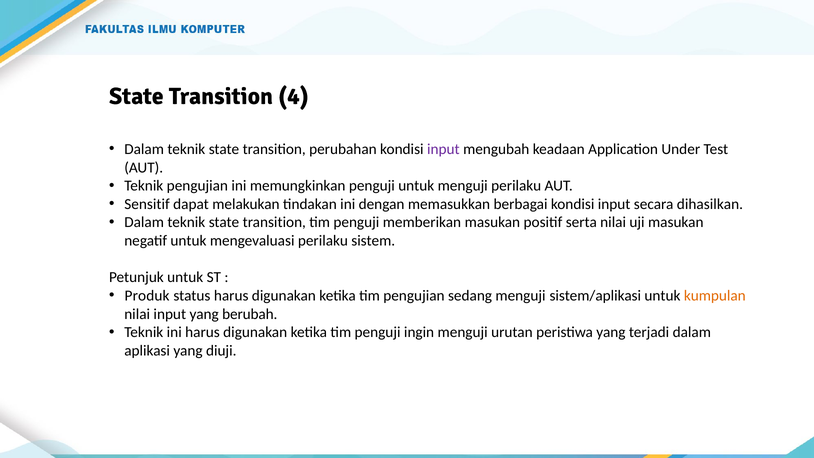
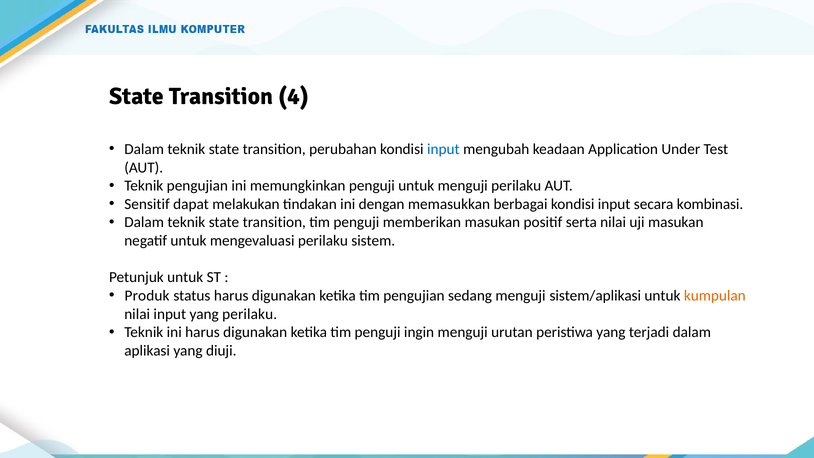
input colour: purple -> blue (443, 149)
dihasilkan: dihasilkan -> kombinasi (710, 204)
yang berubah: berubah -> perilaku (250, 314)
